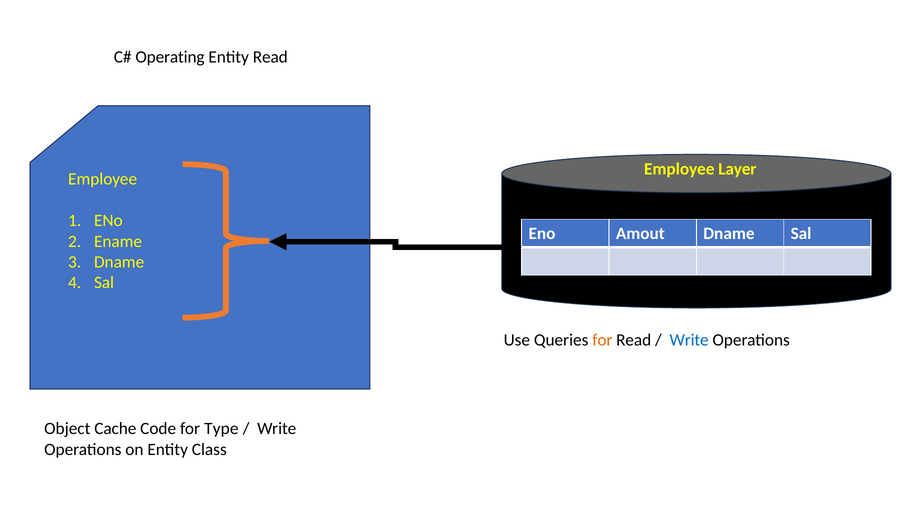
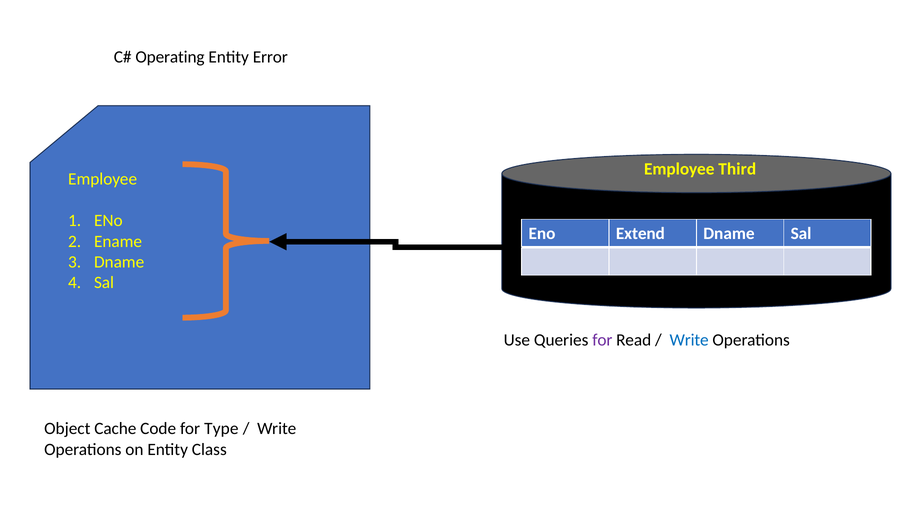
Entity Read: Read -> Error (270, 57)
Layer: Layer -> Third (737, 169)
Amout: Amout -> Extend (640, 234)
for colour: orange -> purple (602, 340)
